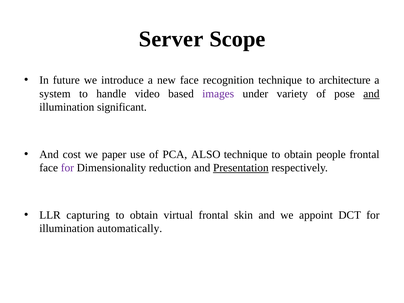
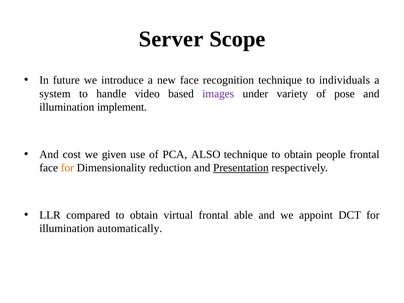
architecture: architecture -> individuals (345, 80)
and underline: present -> none (371, 94)
significant: significant -> implement (122, 107)
paper: paper -> given (114, 154)
for colour: purple -> orange (67, 168)
capturing: capturing -> compared (88, 215)
skin: skin -> able (244, 215)
